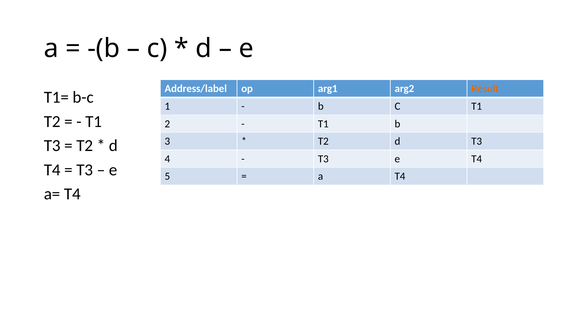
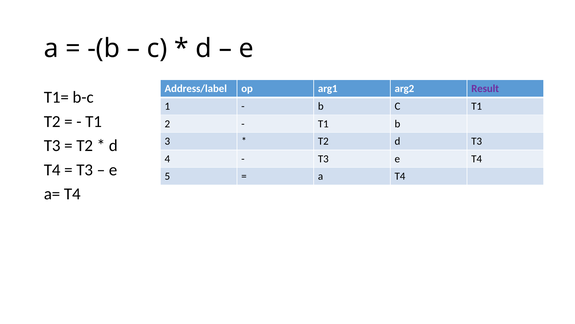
Result colour: orange -> purple (485, 89)
